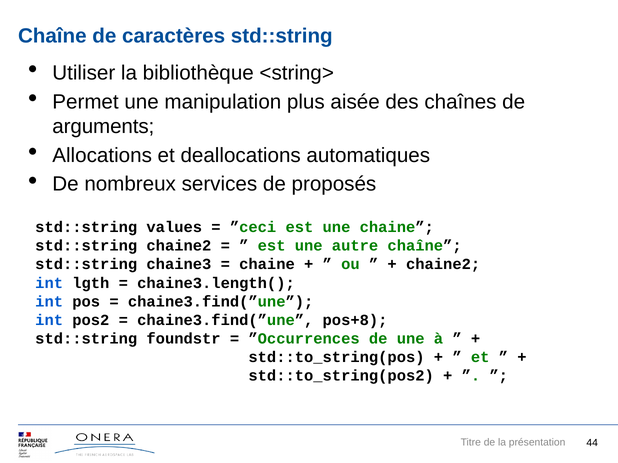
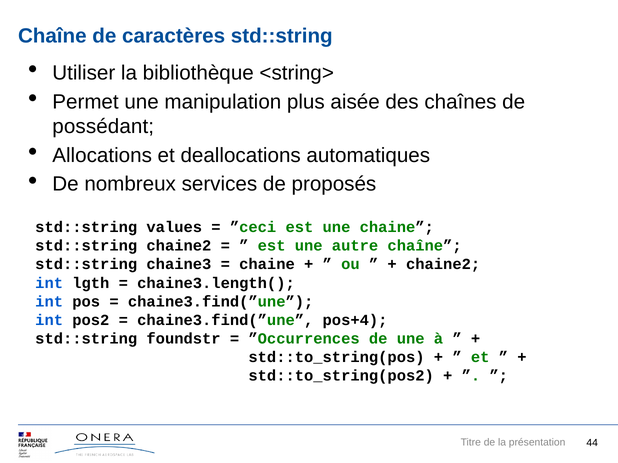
arguments: arguments -> possédant (103, 127)
pos+8: pos+8 -> pos+4 (355, 320)
